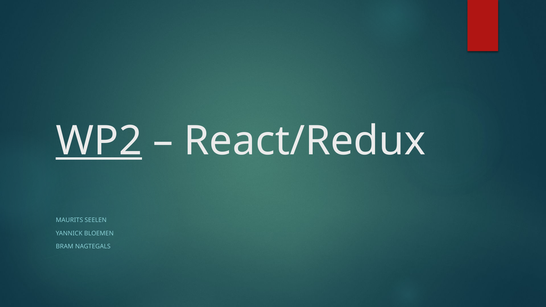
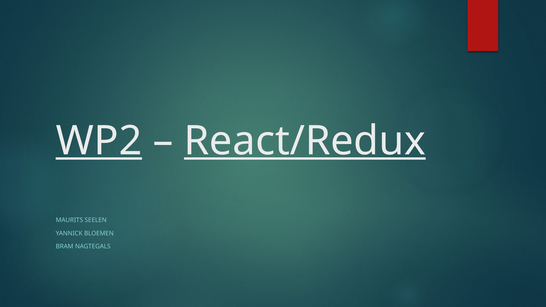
React/Redux underline: none -> present (305, 141)
